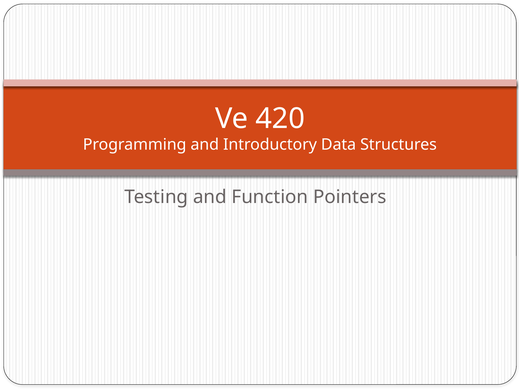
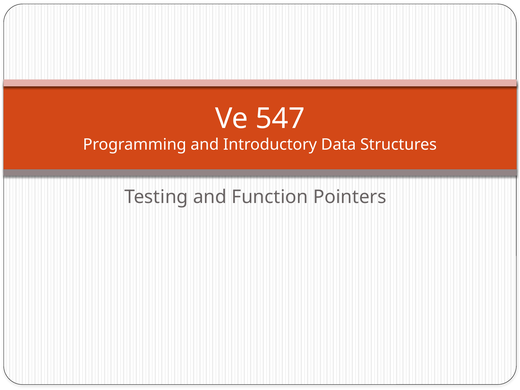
420: 420 -> 547 (280, 119)
